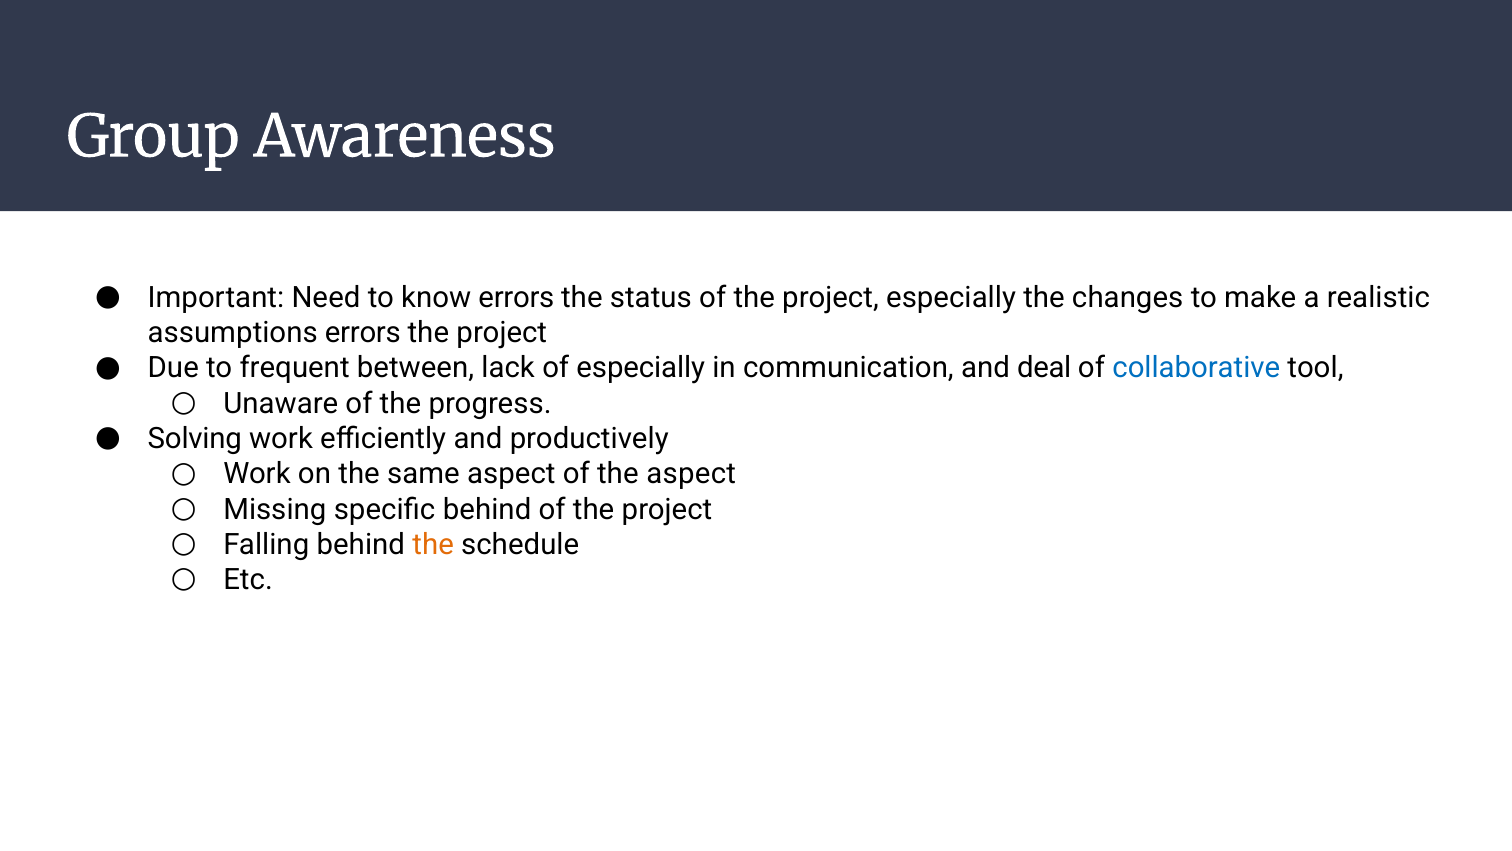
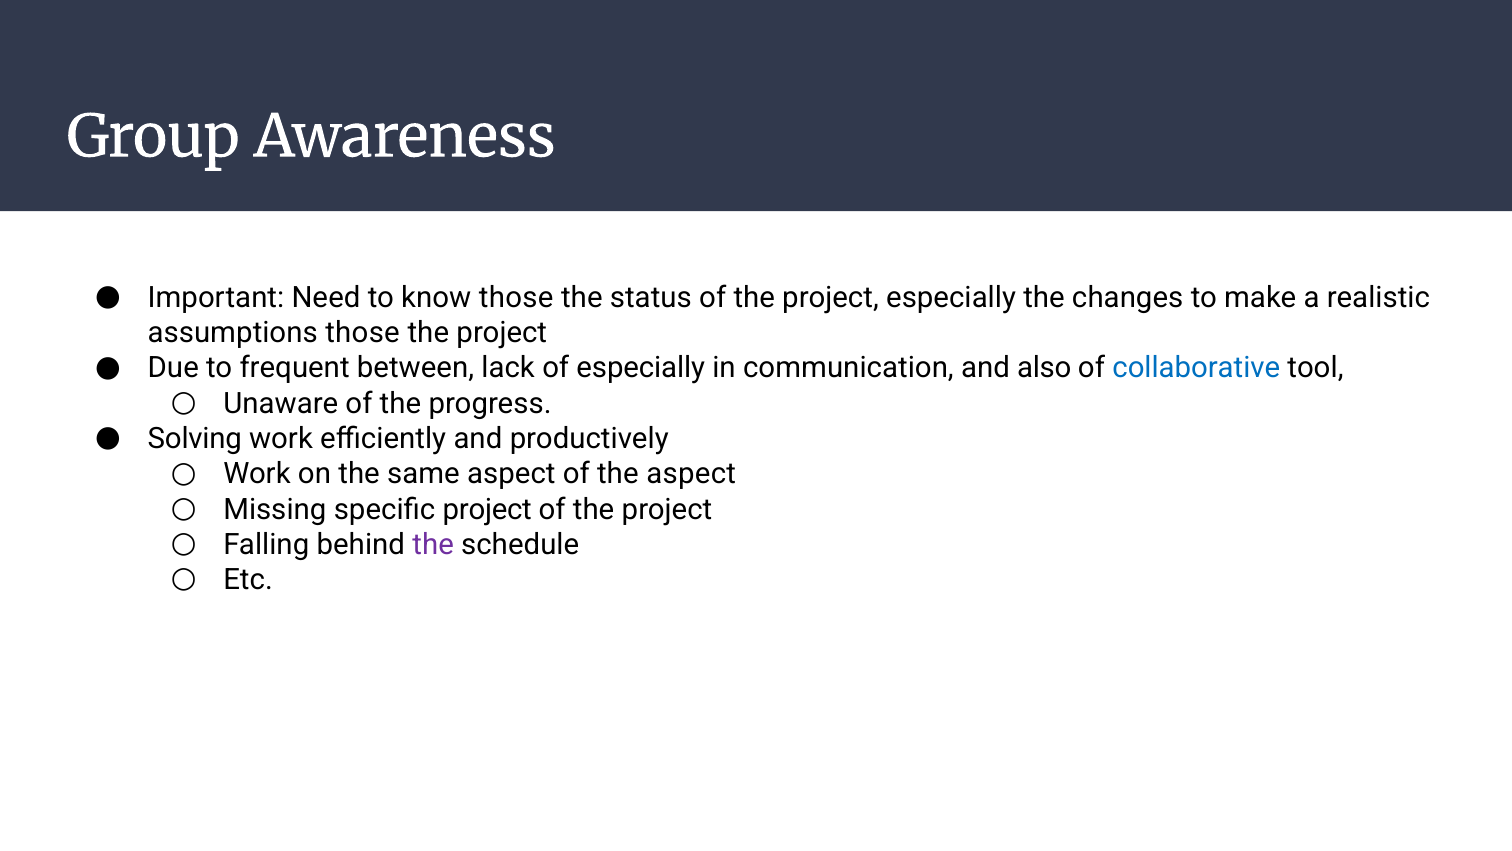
know errors: errors -> those (516, 297)
assumptions errors: errors -> those (363, 333)
deal: deal -> also (1044, 368)
specific behind: behind -> project (487, 509)
the colour: orange -> purple (433, 544)
